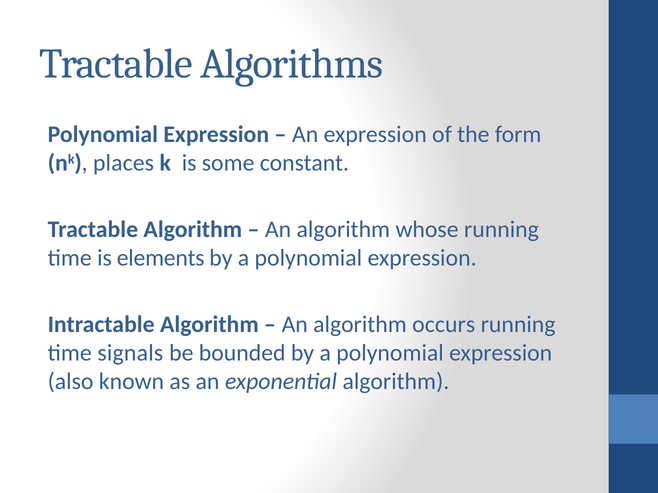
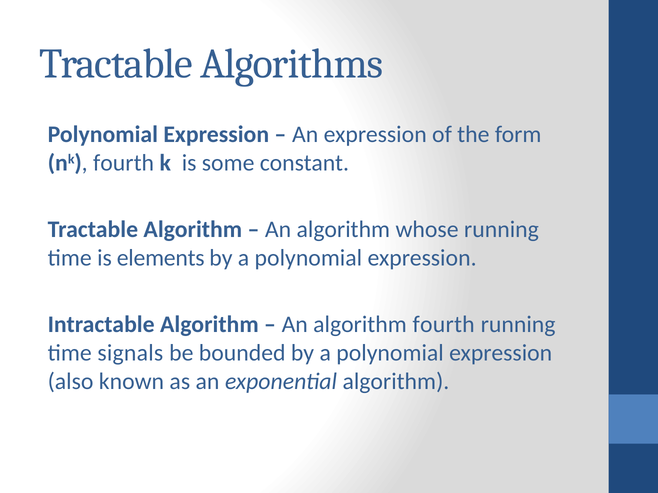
nk places: places -> fourth (124, 163)
algorithm occurs: occurs -> fourth (444, 325)
